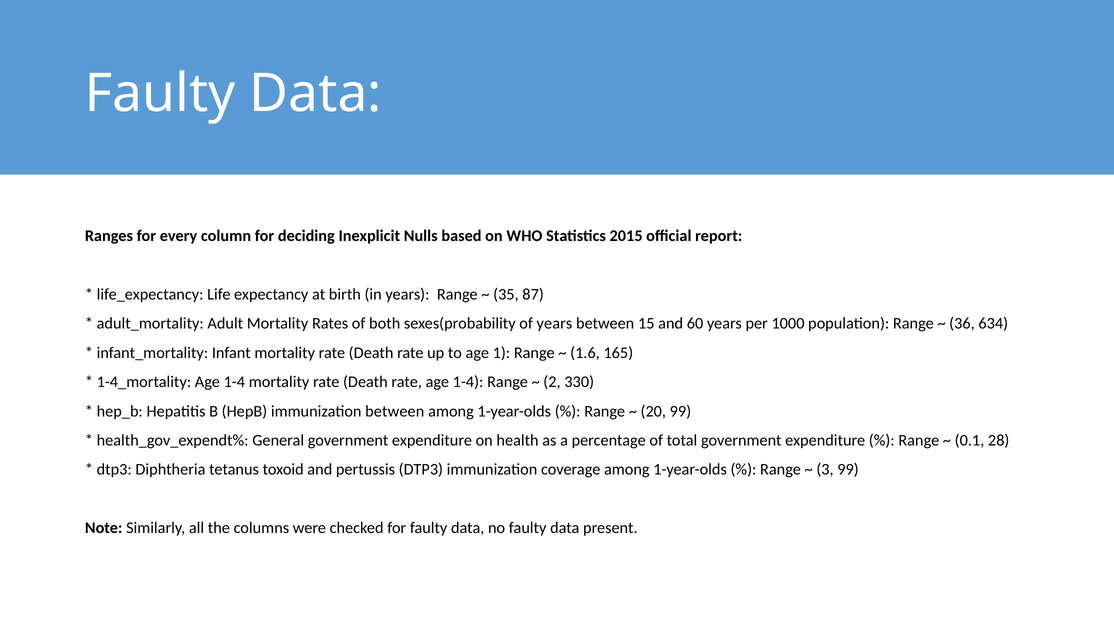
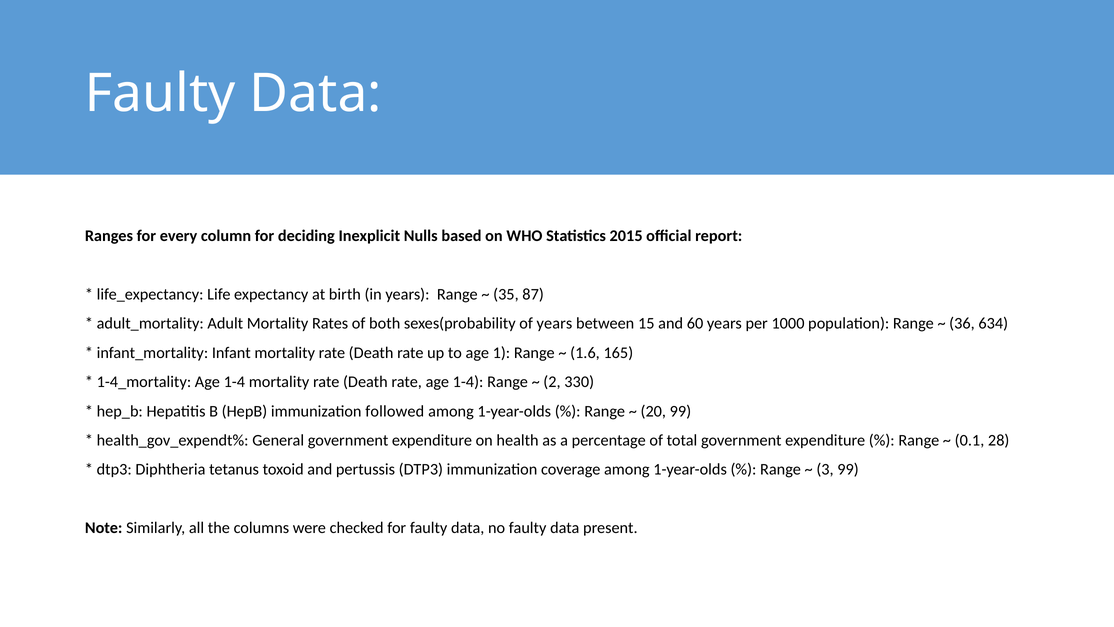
immunization between: between -> followed (395, 411)
